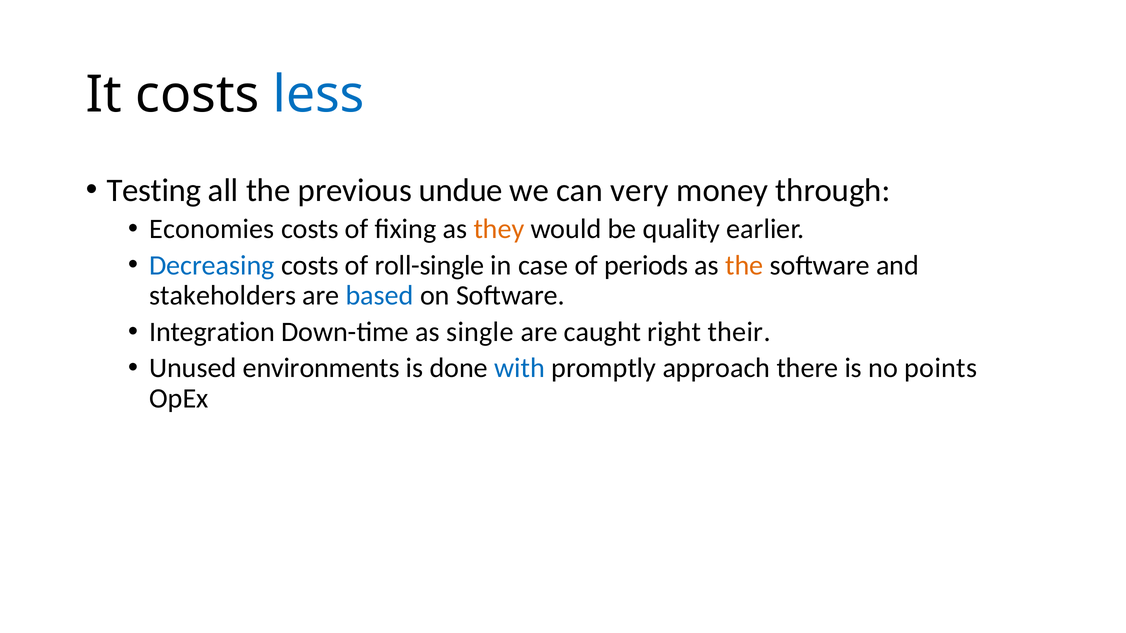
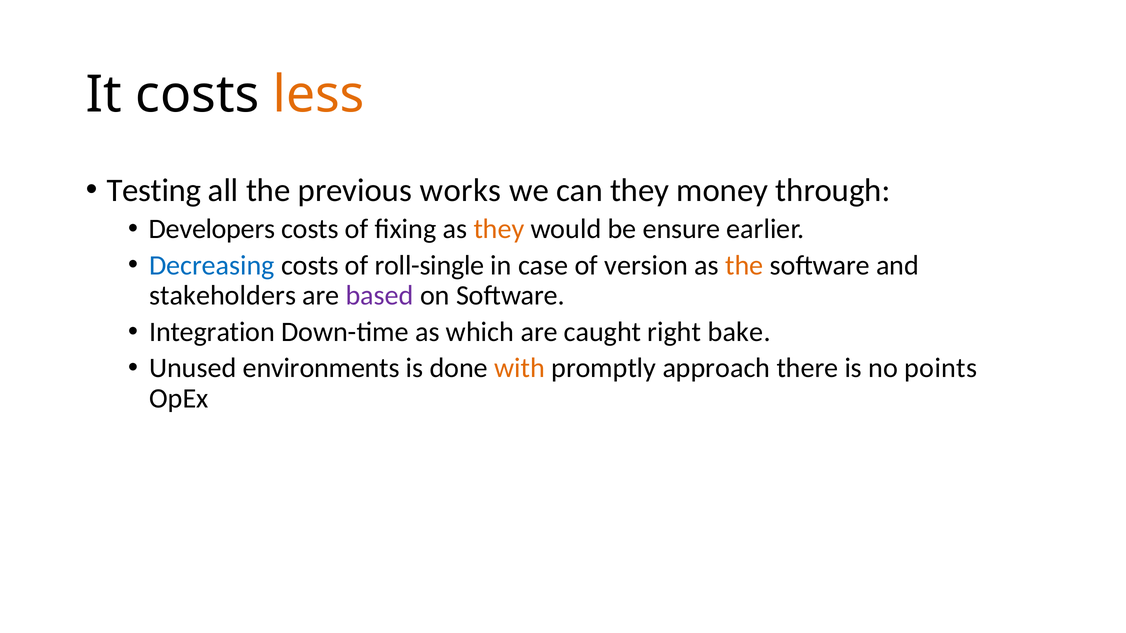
less colour: blue -> orange (319, 95)
undue: undue -> works (460, 190)
can very: very -> they (640, 190)
Economies: Economies -> Developers (212, 229)
quality: quality -> ensure (682, 229)
periods: periods -> version (646, 265)
based colour: blue -> purple (380, 296)
single: single -> which (480, 332)
their: their -> bake (739, 332)
with colour: blue -> orange (520, 368)
